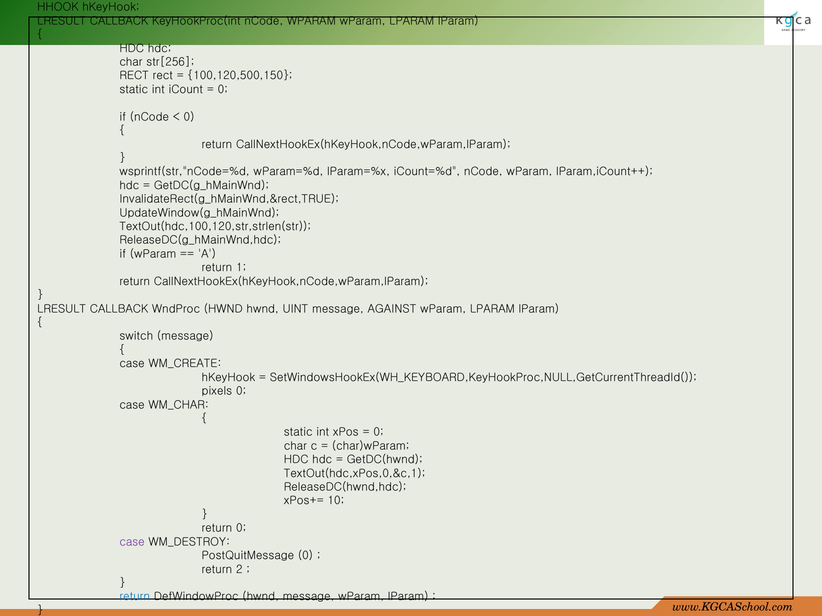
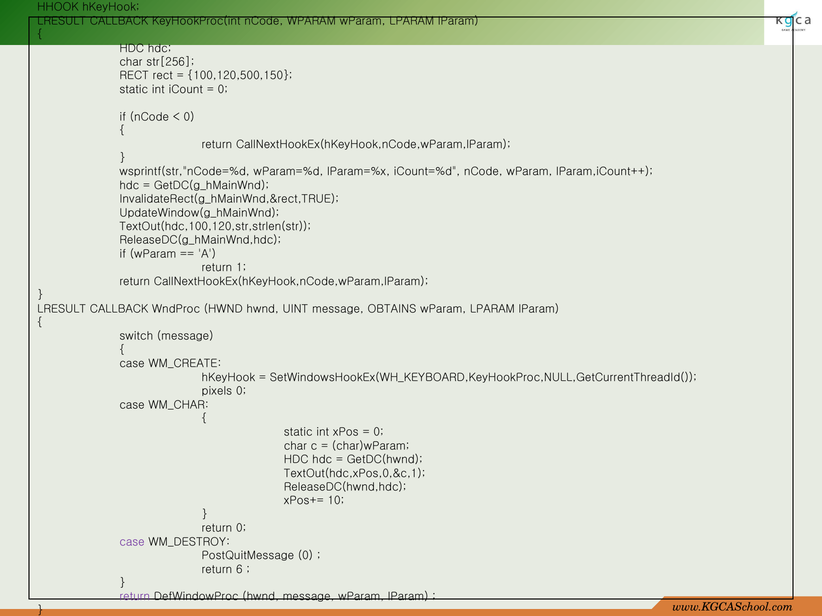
AGAINST: AGAINST -> OBTAINS (392, 309)
2: 2 -> 6 (239, 570)
return colour: blue -> purple (135, 597)
